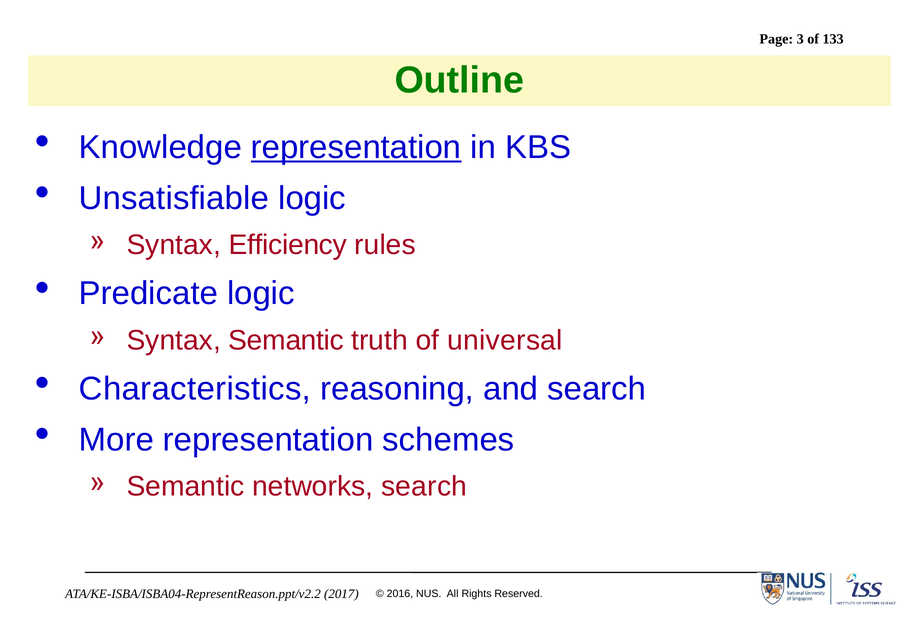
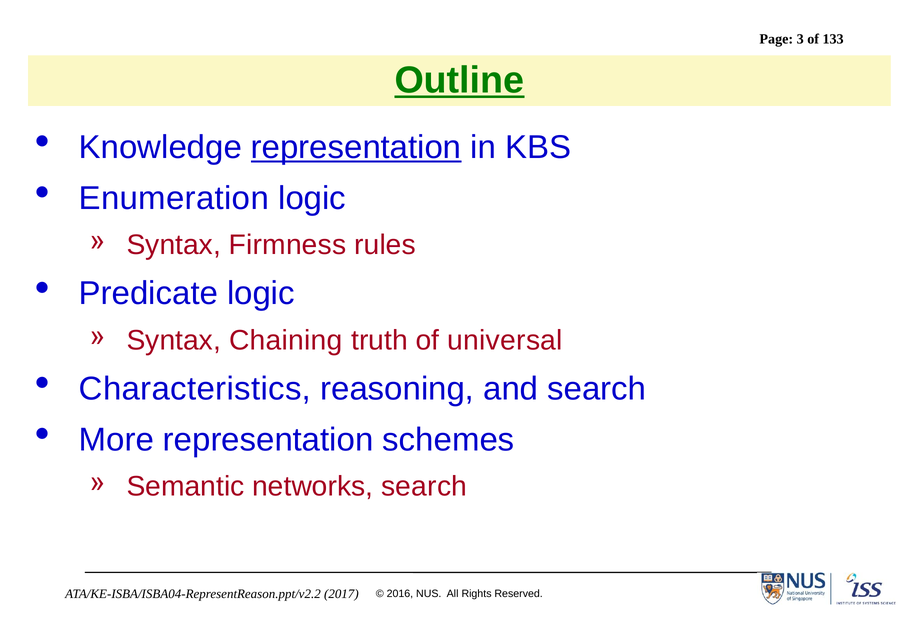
Outline underline: none -> present (459, 80)
Unsatisfiable: Unsatisfiable -> Enumeration (174, 198)
Efficiency: Efficiency -> Firmness (288, 245)
Syntax Semantic: Semantic -> Chaining (286, 340)
